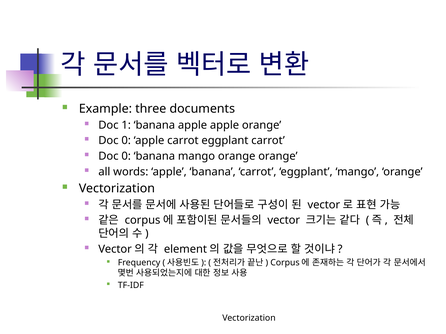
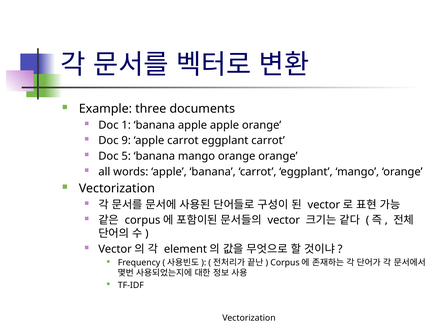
0: 0 -> 9 (126, 141)
0: 0 -> 5 (126, 156)
